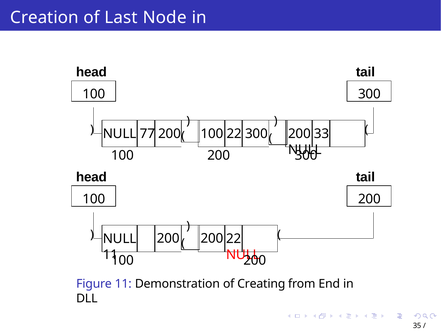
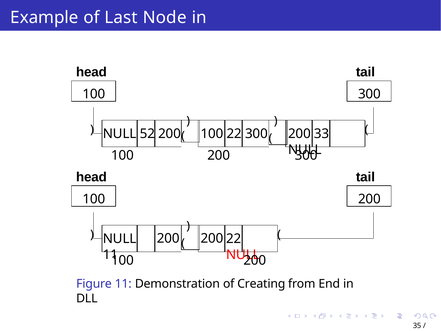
Creation: Creation -> Example (44, 17)
77: 77 -> 52 (147, 134)
